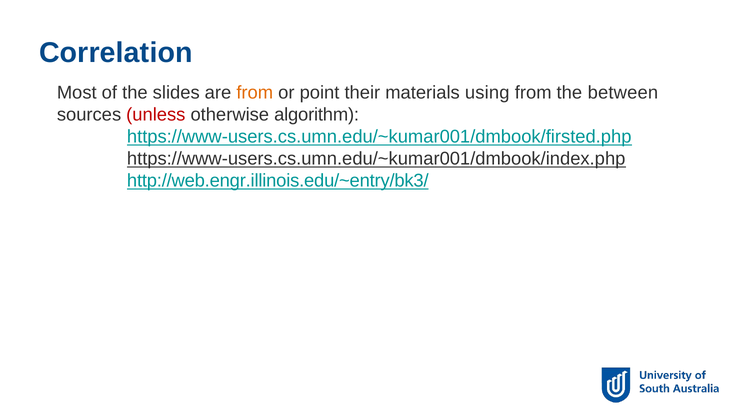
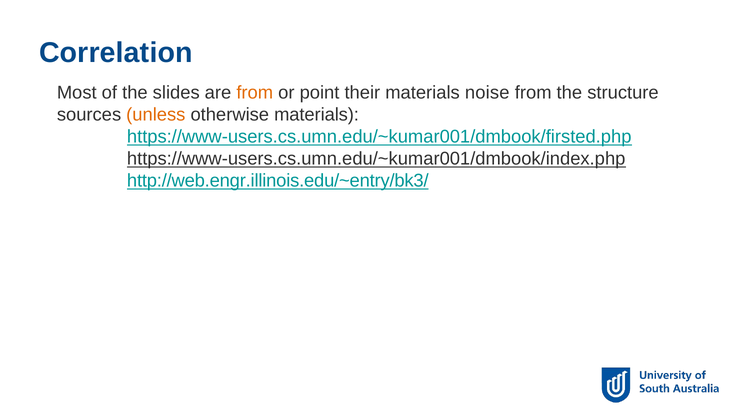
using: using -> noise (487, 92)
between: between -> structure (623, 92)
unless colour: red -> orange (156, 114)
otherwise algorithm: algorithm -> materials (317, 114)
